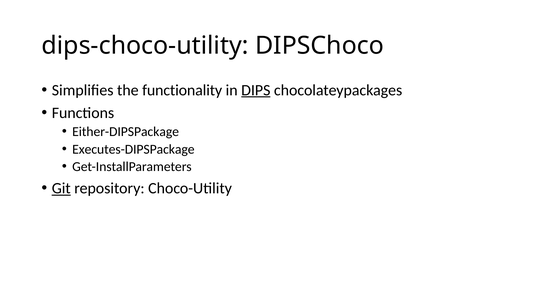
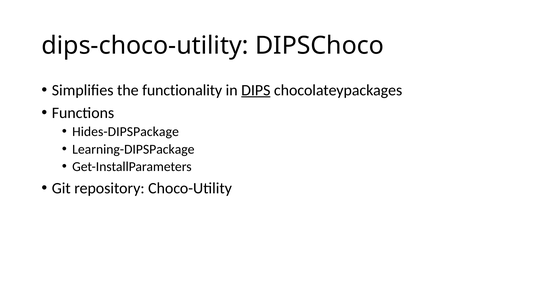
Either-DIPSPackage: Either-DIPSPackage -> Hides-DIPSPackage (126, 132)
Executes-DIPSPackage: Executes-DIPSPackage -> Learning-DIPSPackage (133, 149)
Git underline: present -> none (61, 189)
